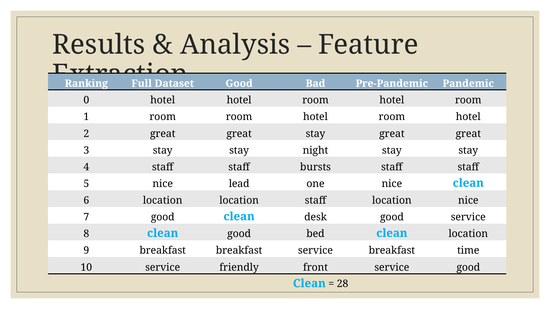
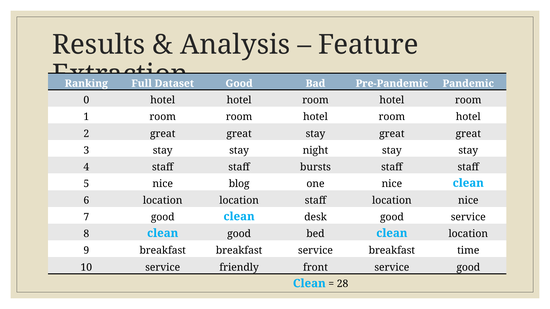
lead: lead -> blog (239, 184)
